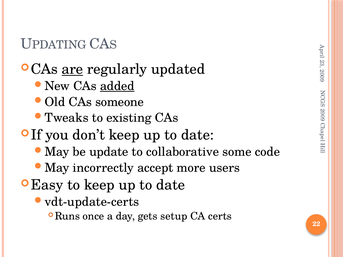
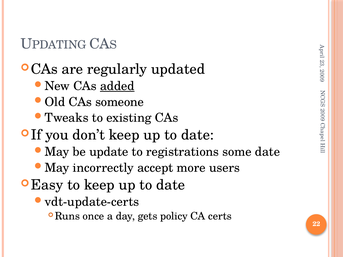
are underline: present -> none (72, 69)
collaborative: collaborative -> registrations (183, 152)
some code: code -> date (267, 152)
setup: setup -> policy (174, 216)
